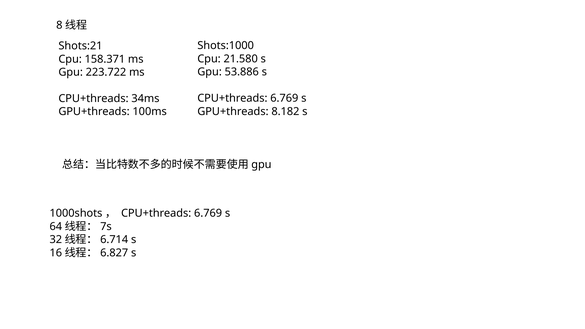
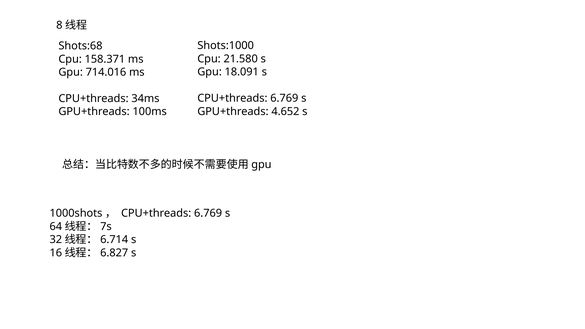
Shots:21: Shots:21 -> Shots:68 (80, 46)
53.886: 53.886 -> 18.091 (242, 72)
223.722: 223.722 -> 714.016 (106, 72)
8.182: 8.182 -> 4.652 (285, 111)
